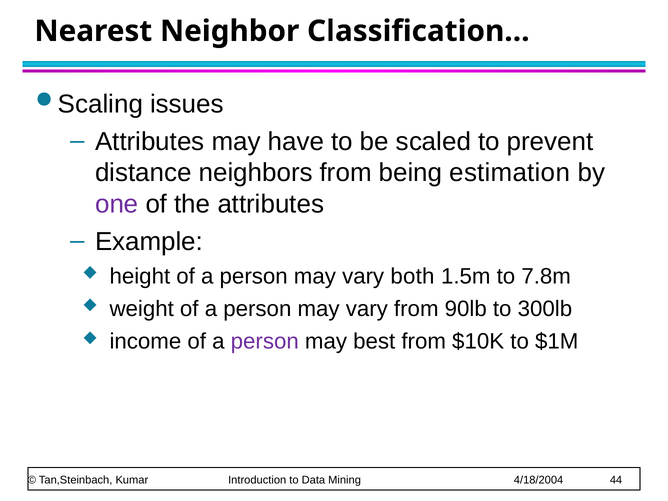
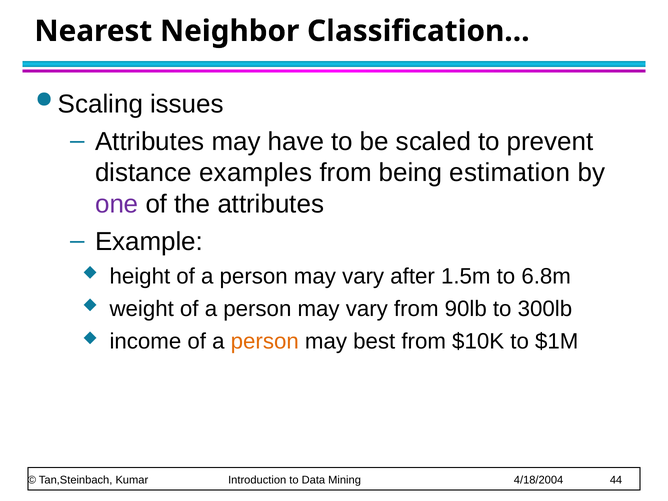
neighbors: neighbors -> examples (256, 173)
both: both -> after (413, 276)
7.8m: 7.8m -> 6.8m (546, 276)
person colour: purple -> orange (265, 342)
